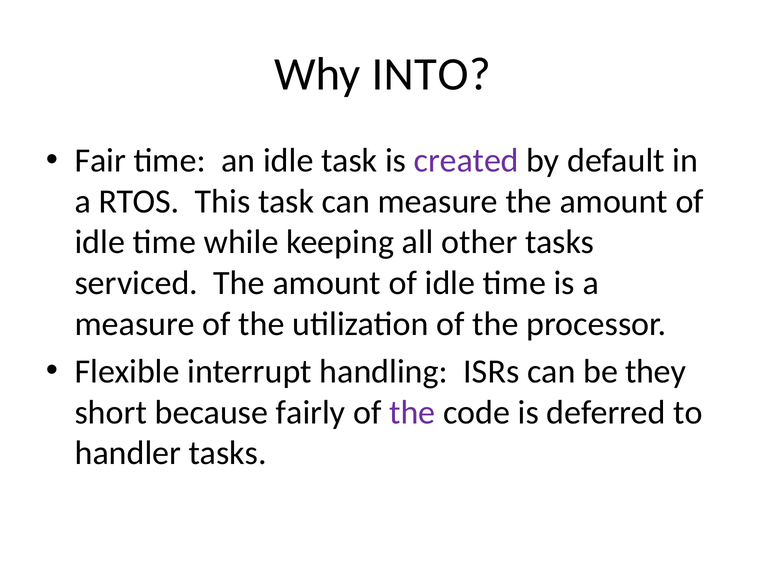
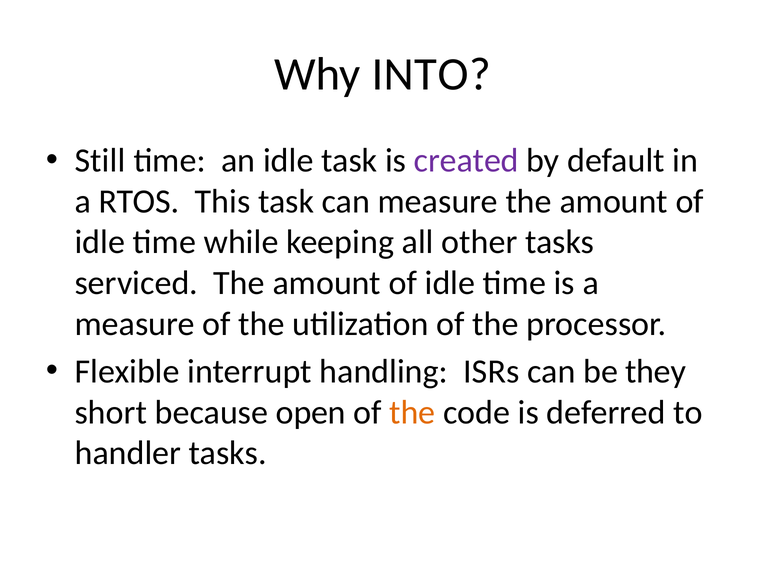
Fair: Fair -> Still (100, 161)
fairly: fairly -> open (311, 413)
the colour: purple -> orange (412, 413)
